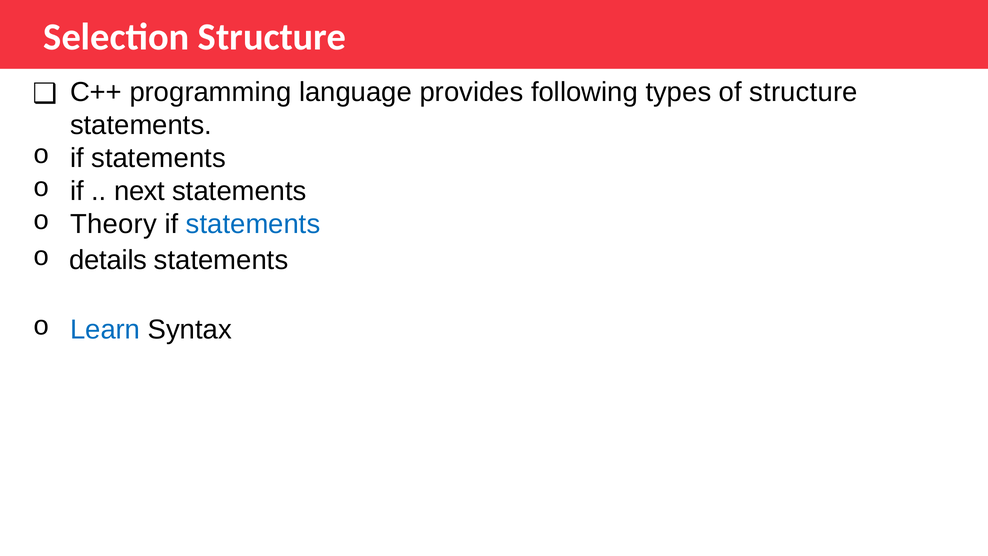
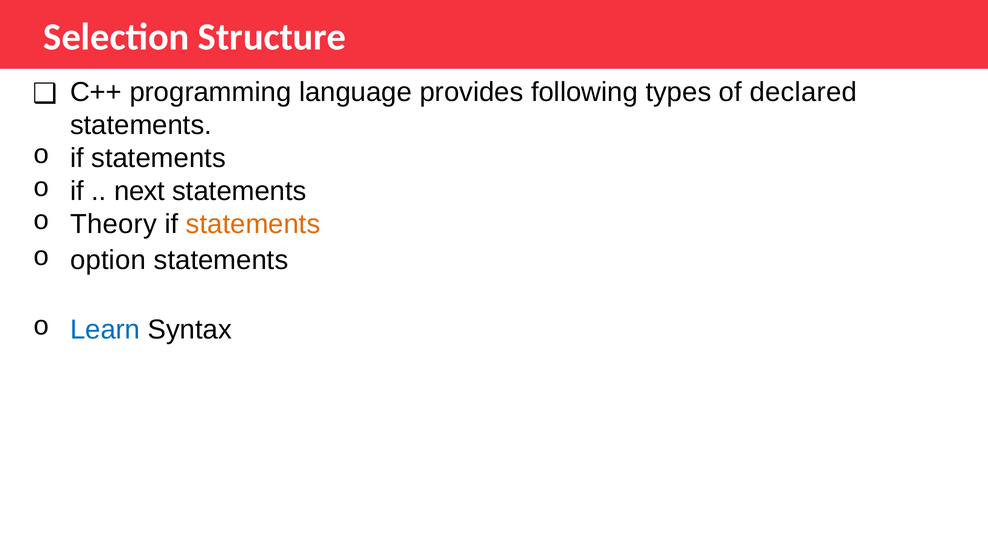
of structure: structure -> declared (804, 92)
statements colour: blue -> orange (253, 224)
details: details -> option (108, 260)
